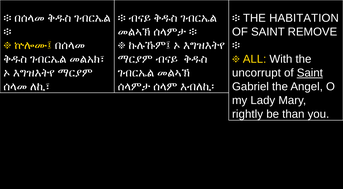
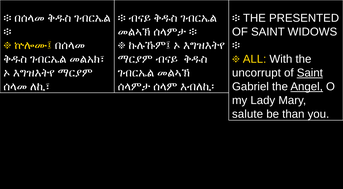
HABITATION: HABITATION -> PRESENTED (304, 18)
REMOVE: REMOVE -> WIDOWS (312, 32)
Angel underline: none -> present (307, 87)
rightly: rightly -> salute (248, 114)
